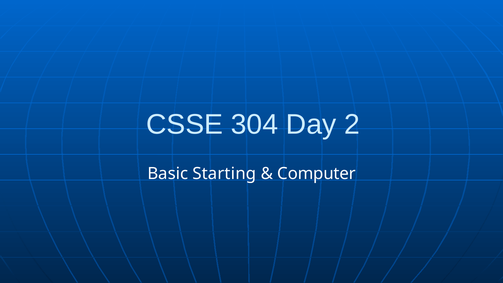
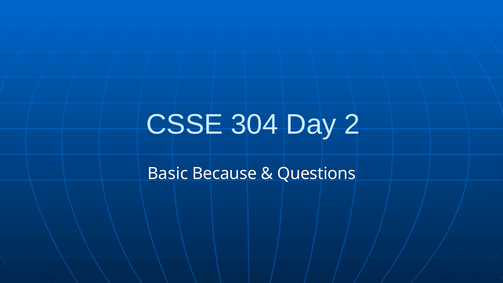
Starting: Starting -> Because (224, 173)
Computer: Computer -> Questions (316, 173)
